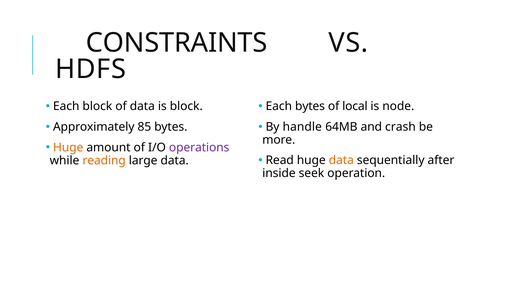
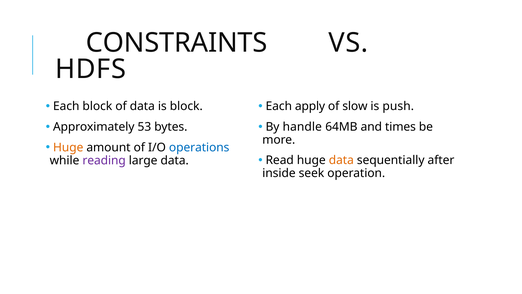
Each bytes: bytes -> apply (310, 106)
local: local -> slow (355, 106)
node: node -> push (398, 106)
crash: crash -> times (400, 127)
85: 85 -> 53 (144, 127)
operations colour: purple -> blue (199, 147)
reading colour: orange -> purple (104, 160)
